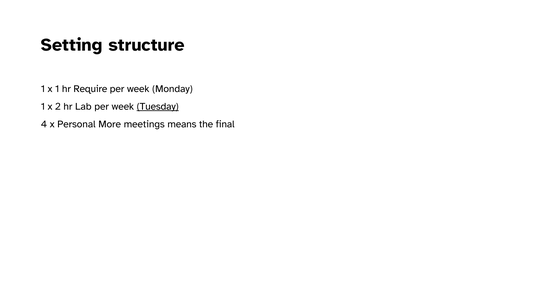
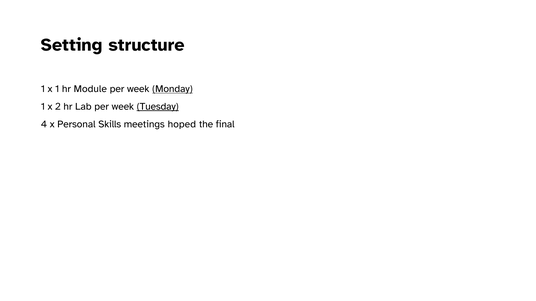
Require: Require -> Module (90, 89)
Monday underline: none -> present (172, 89)
More: More -> Skills (110, 124)
means: means -> hoped (182, 124)
